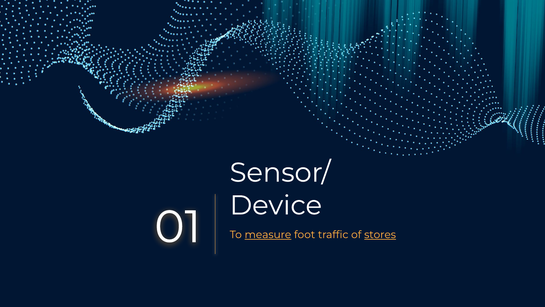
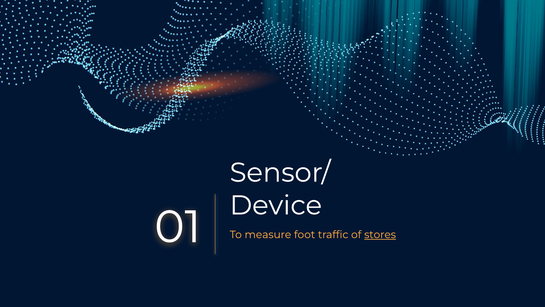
measure underline: present -> none (268, 234)
